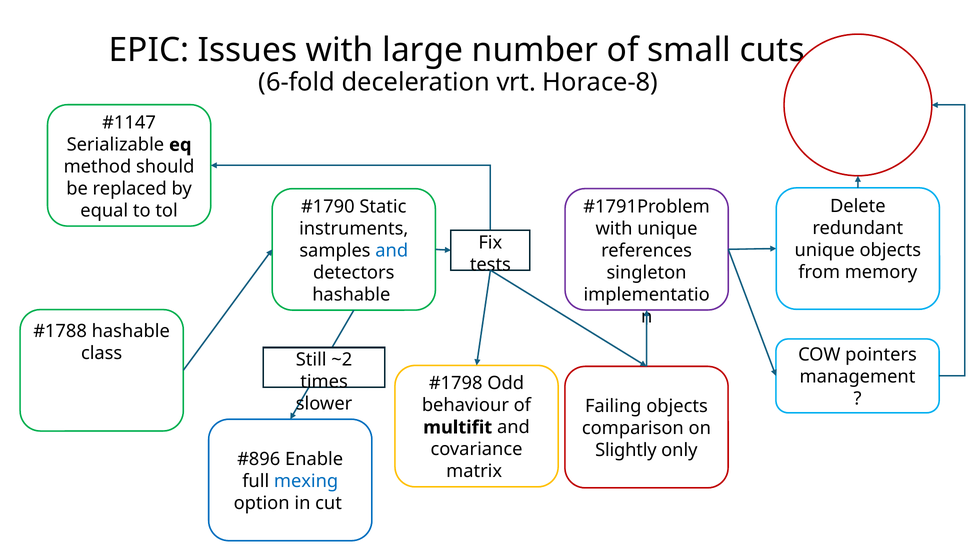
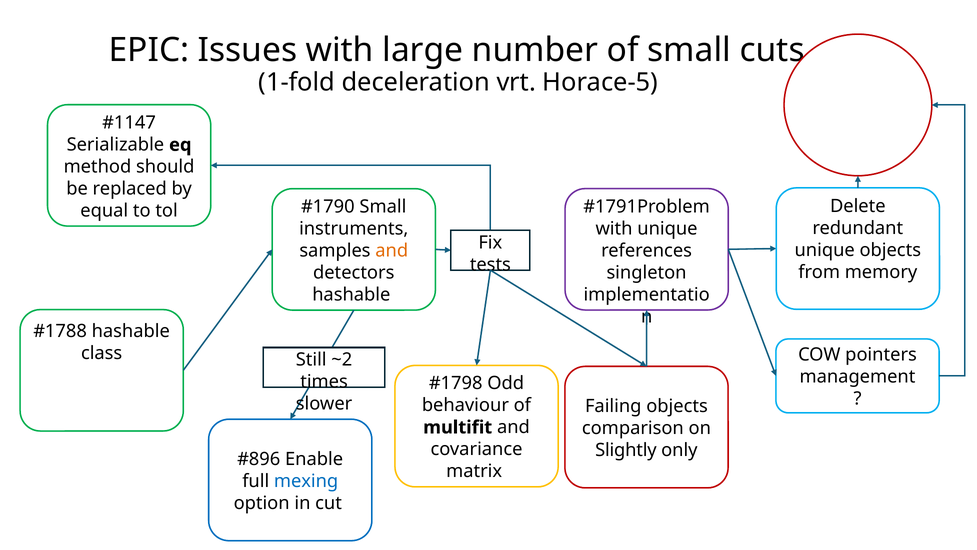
6-fold: 6-fold -> 1-fold (297, 82)
Horace-8: Horace-8 -> Horace-5 (600, 82)
Static: Static -> Small (383, 207)
and colour: blue -> orange (392, 251)
